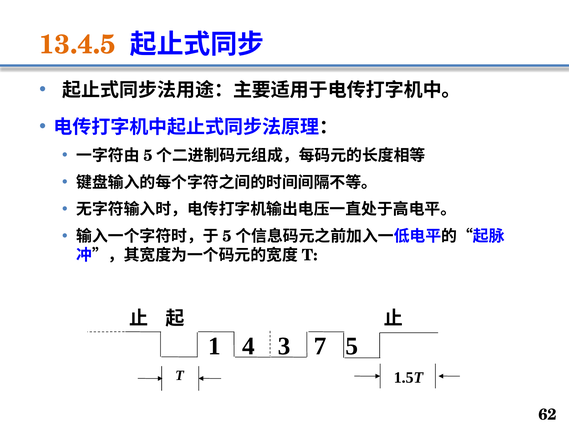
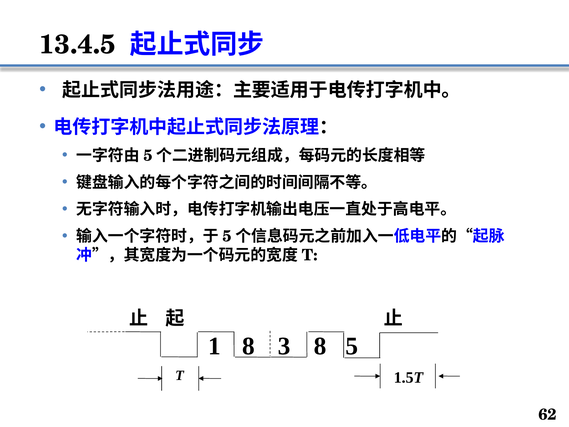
13.4.5 colour: orange -> black (78, 45)
1 4: 4 -> 8 (248, 346)
3 7: 7 -> 8 (320, 346)
